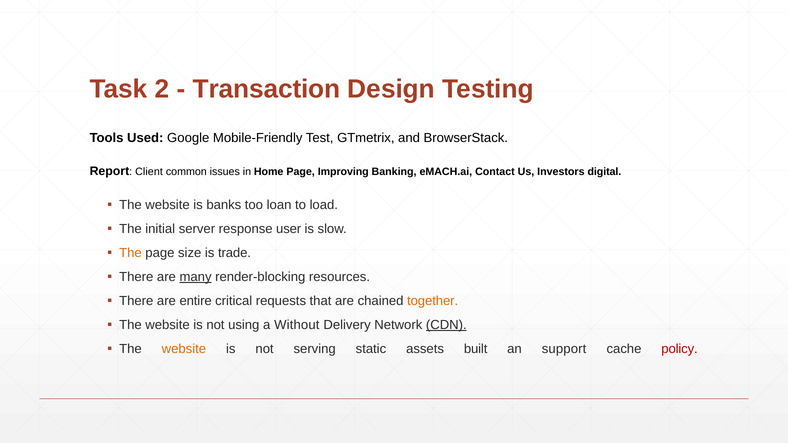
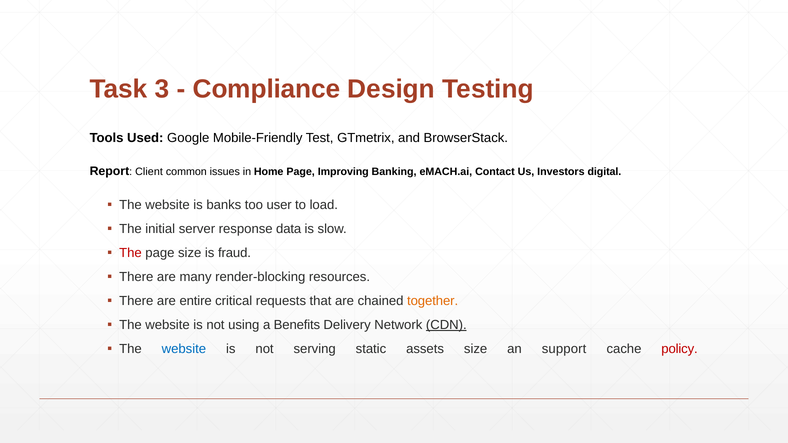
2: 2 -> 3 (162, 89)
Transaction: Transaction -> Compliance (267, 89)
loan: loan -> user (279, 205)
user: user -> data (289, 229)
The colour: orange -> red (130, 253)
trade: trade -> fraud (234, 253)
many underline: present -> none (196, 277)
Without: Without -> Benefits (297, 325)
website colour: orange -> blue (184, 349)
assets built: built -> size (476, 349)
